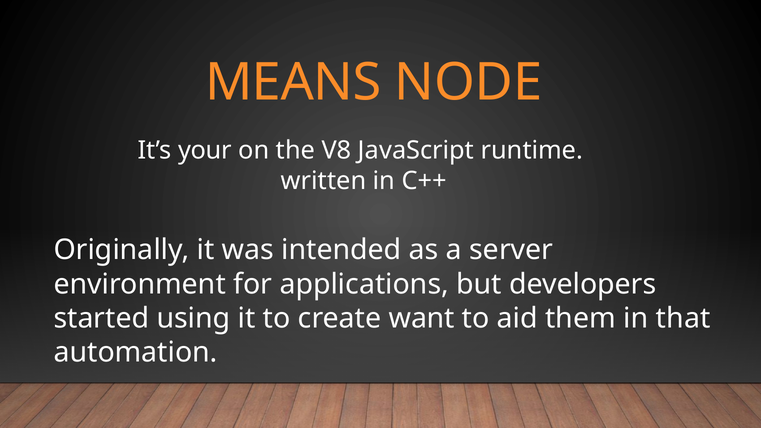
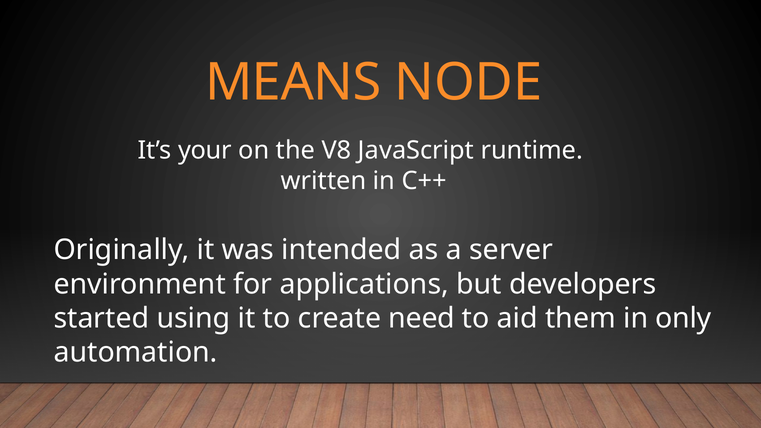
want: want -> need (422, 318)
that: that -> only (683, 318)
